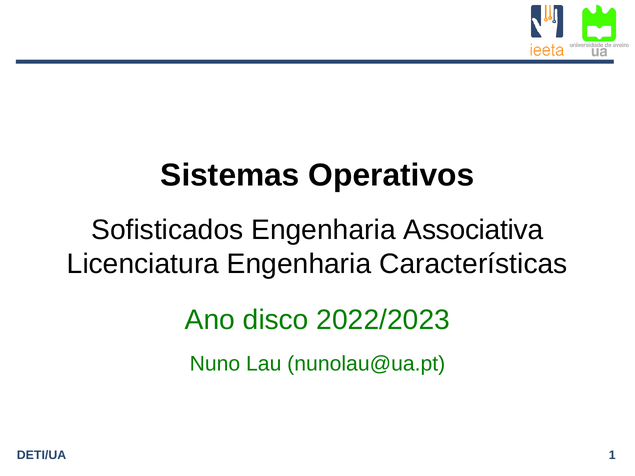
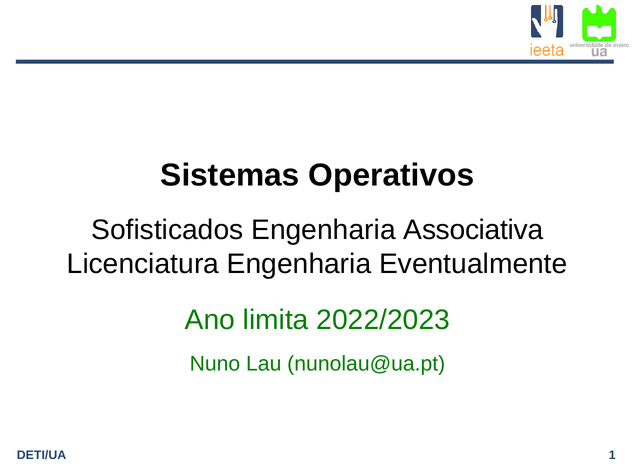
Características: Características -> Eventualmente (473, 264)
disco: disco -> limita (276, 320)
